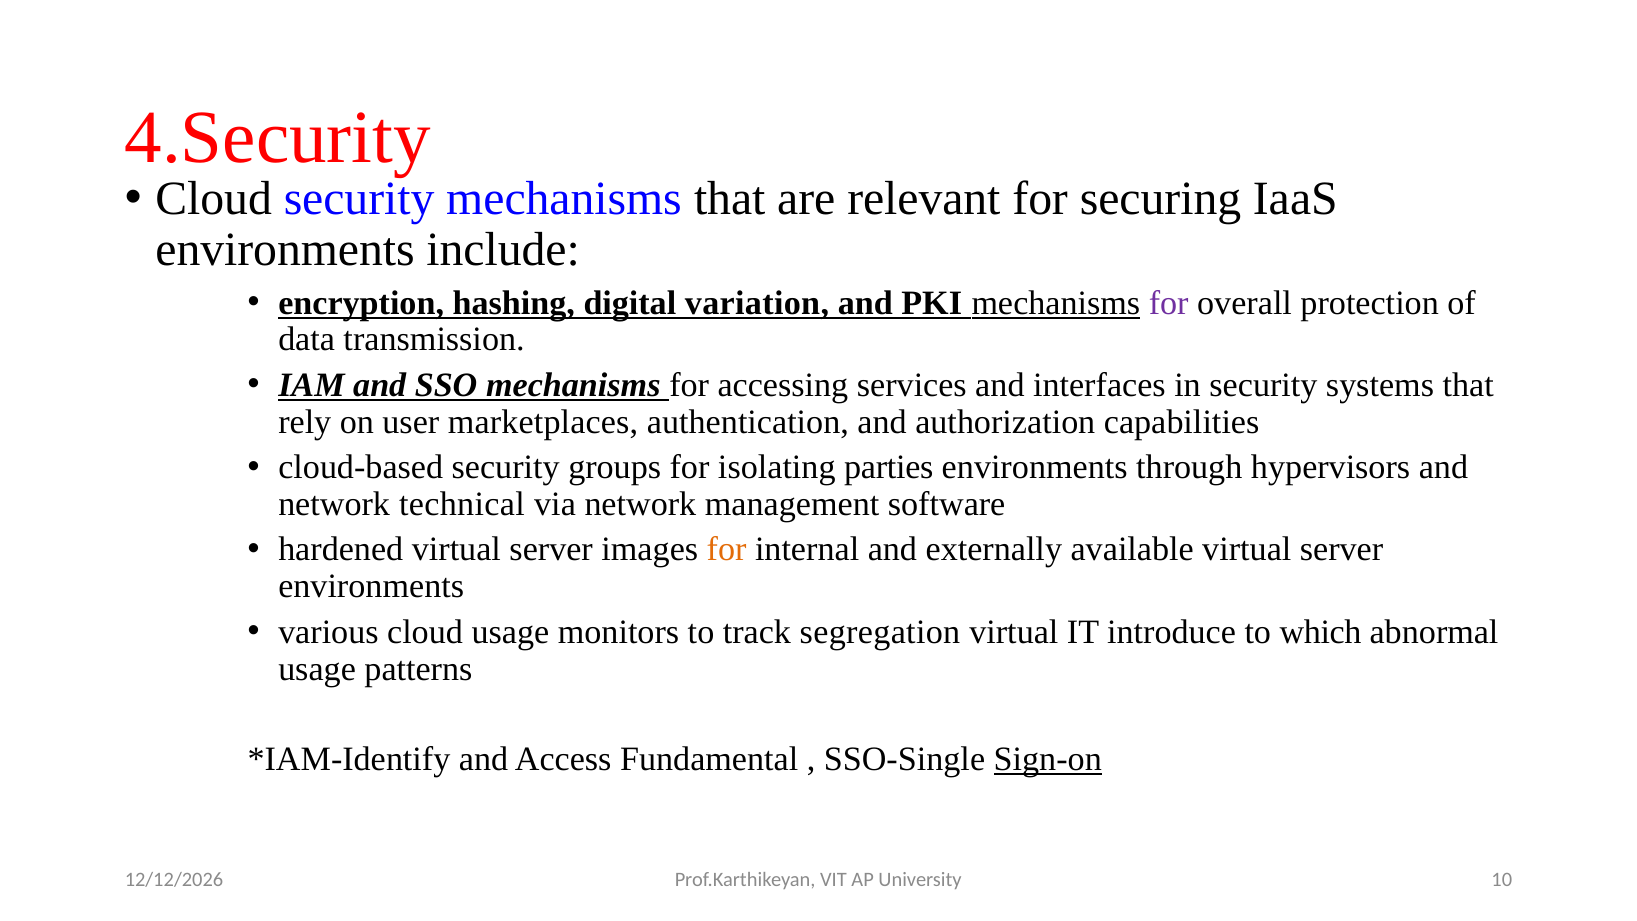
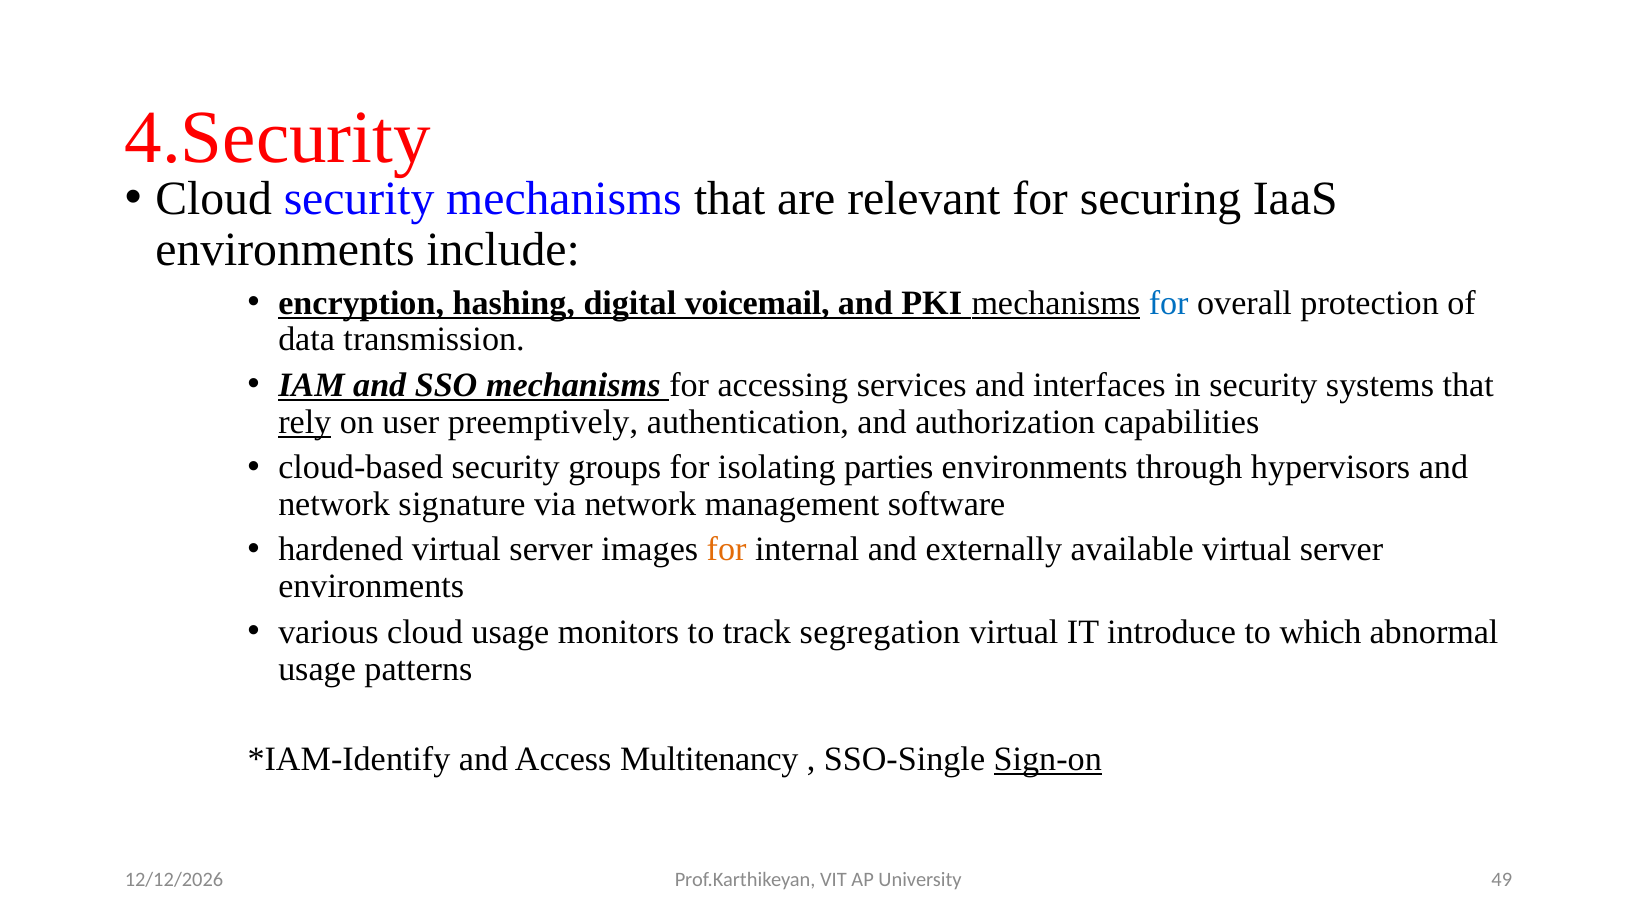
variation: variation -> voicemail (757, 303)
for colour: purple -> blue (1169, 303)
rely underline: none -> present (305, 422)
marketplaces: marketplaces -> preemptively (543, 422)
technical: technical -> signature (462, 504)
Fundamental: Fundamental -> Multitenancy (709, 759)
10: 10 -> 49 (1502, 879)
